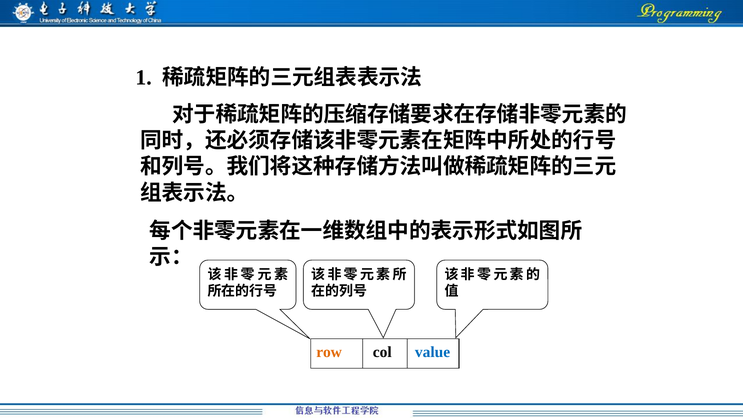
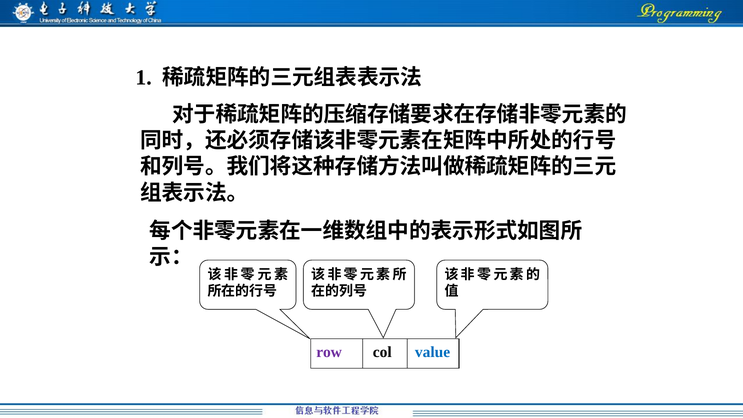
row colour: orange -> purple (329, 352)
